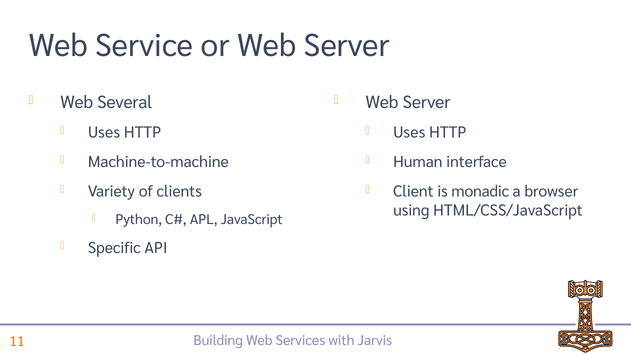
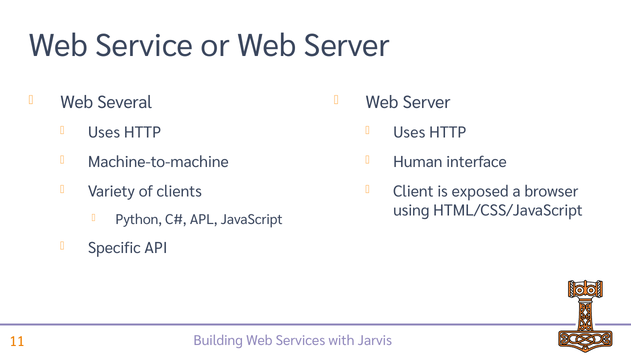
monadic: monadic -> exposed (480, 191)
